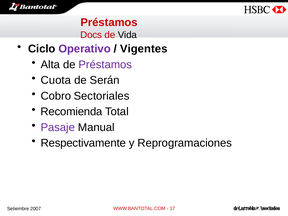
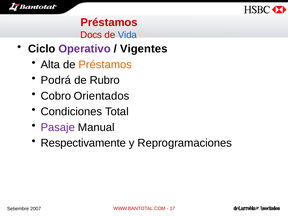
Vida colour: black -> blue (127, 35)
Préstamos colour: purple -> orange (105, 65)
Cuota: Cuota -> Podrá (56, 80)
Serán: Serán -> Rubro (105, 80)
Sectoriales: Sectoriales -> Orientados (102, 96)
Recomienda: Recomienda -> Condiciones (71, 112)
